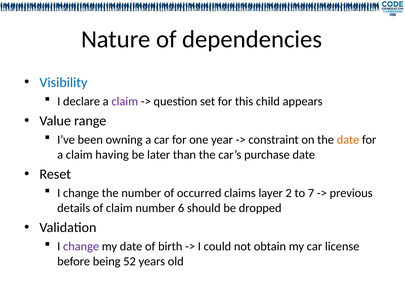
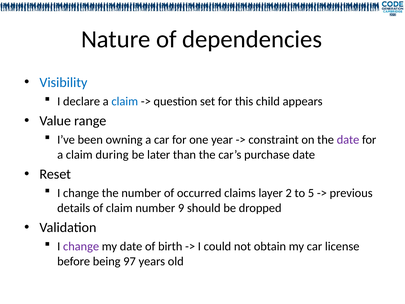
claim colour: purple -> blue (125, 101)
date colour: orange -> purple (348, 140)
having: having -> during (112, 155)
7: 7 -> 5 (311, 193)
6: 6 -> 9 (181, 208)
52: 52 -> 97 (130, 261)
